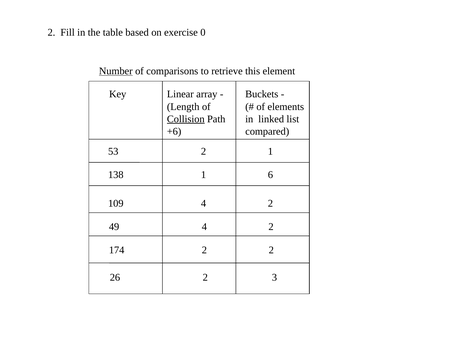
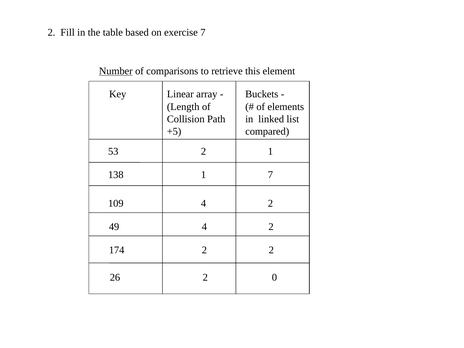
exercise 0: 0 -> 7 (203, 32)
Collision underline: present -> none (186, 119)
+6: +6 -> +5 (174, 131)
1 6: 6 -> 7 (270, 175)
3: 3 -> 0 (274, 277)
